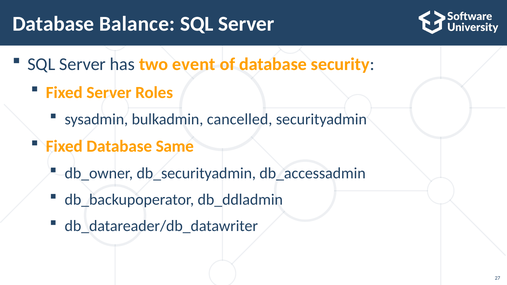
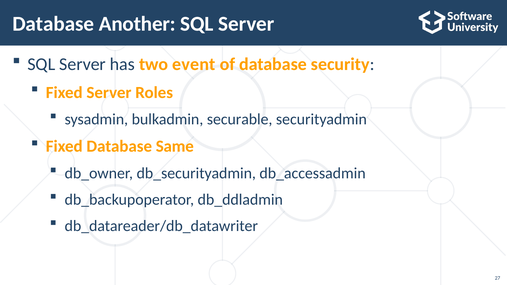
Balance: Balance -> Another (137, 24)
cancelled: cancelled -> securable (240, 119)
